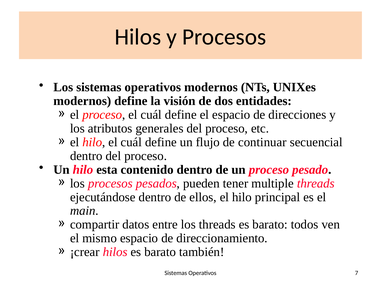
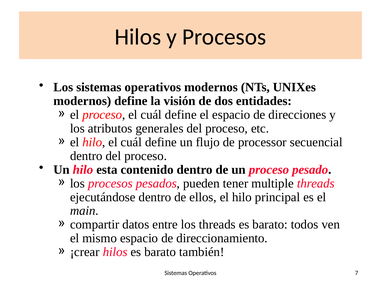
continuar: continuar -> processor (262, 142)
